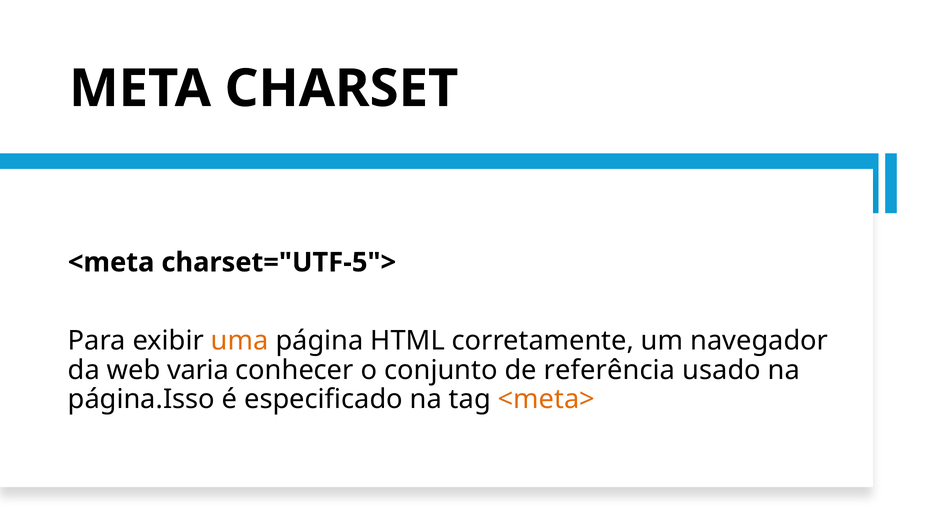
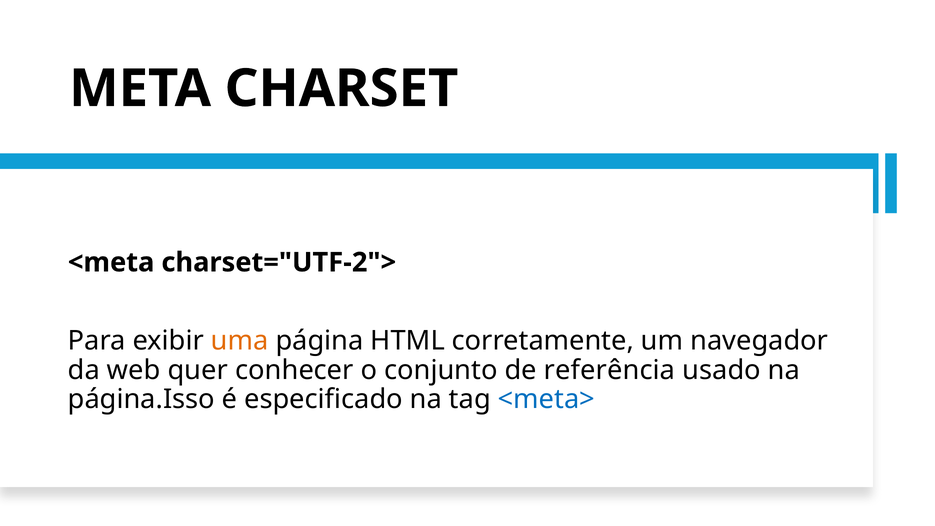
charset="UTF-5">: charset="UTF-5"> -> charset="UTF-2"> (279, 262)
varia: varia -> quer (198, 370)
<meta> colour: orange -> blue (546, 399)
